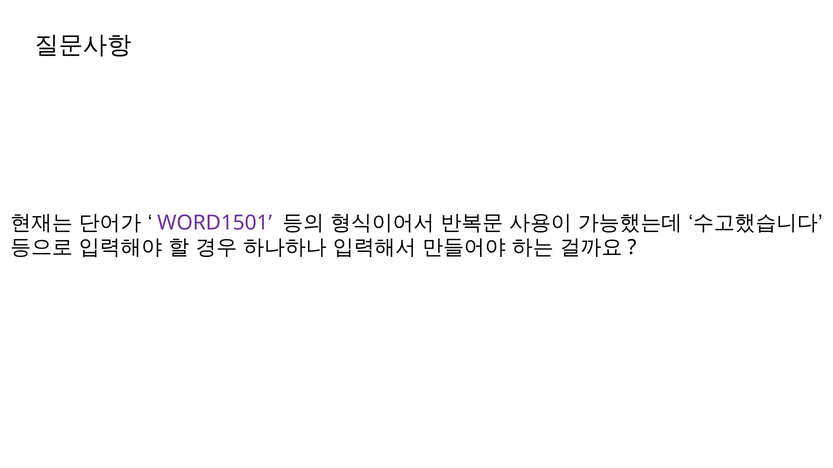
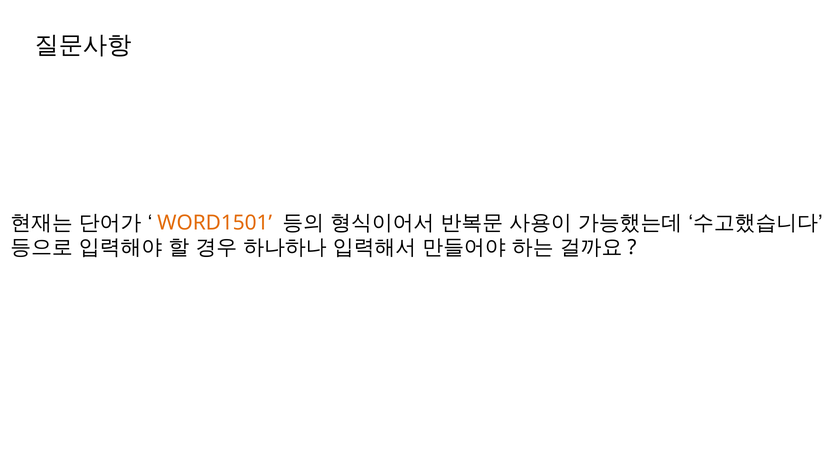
WORD1501 colour: purple -> orange (215, 223)
